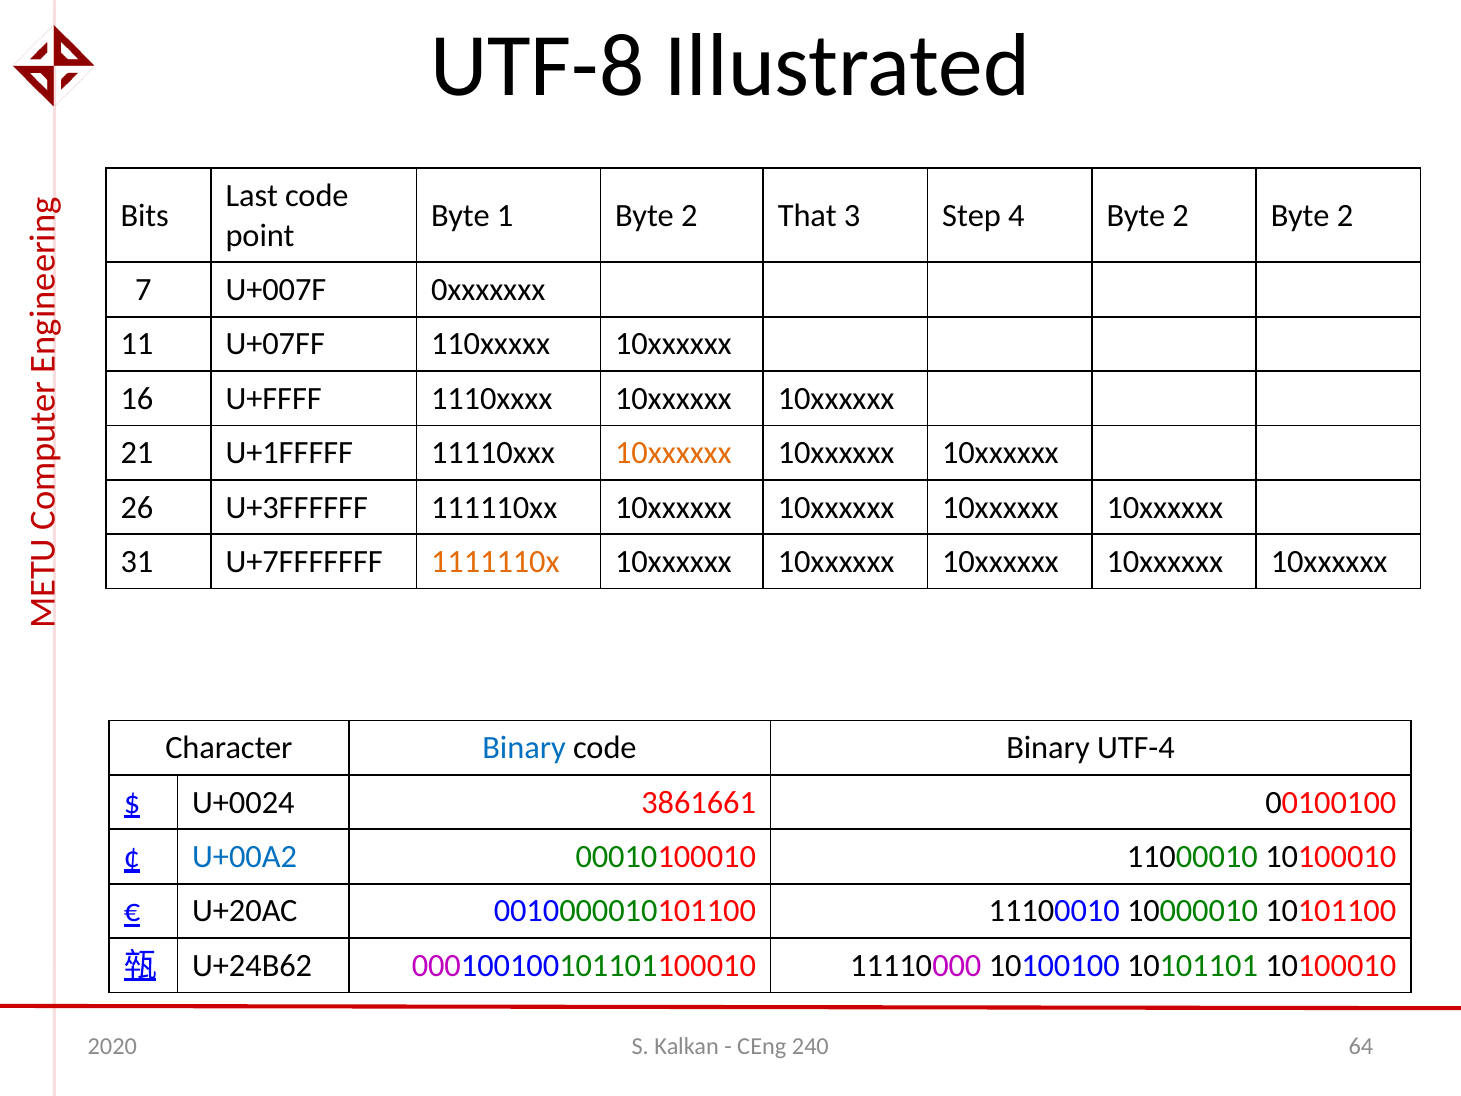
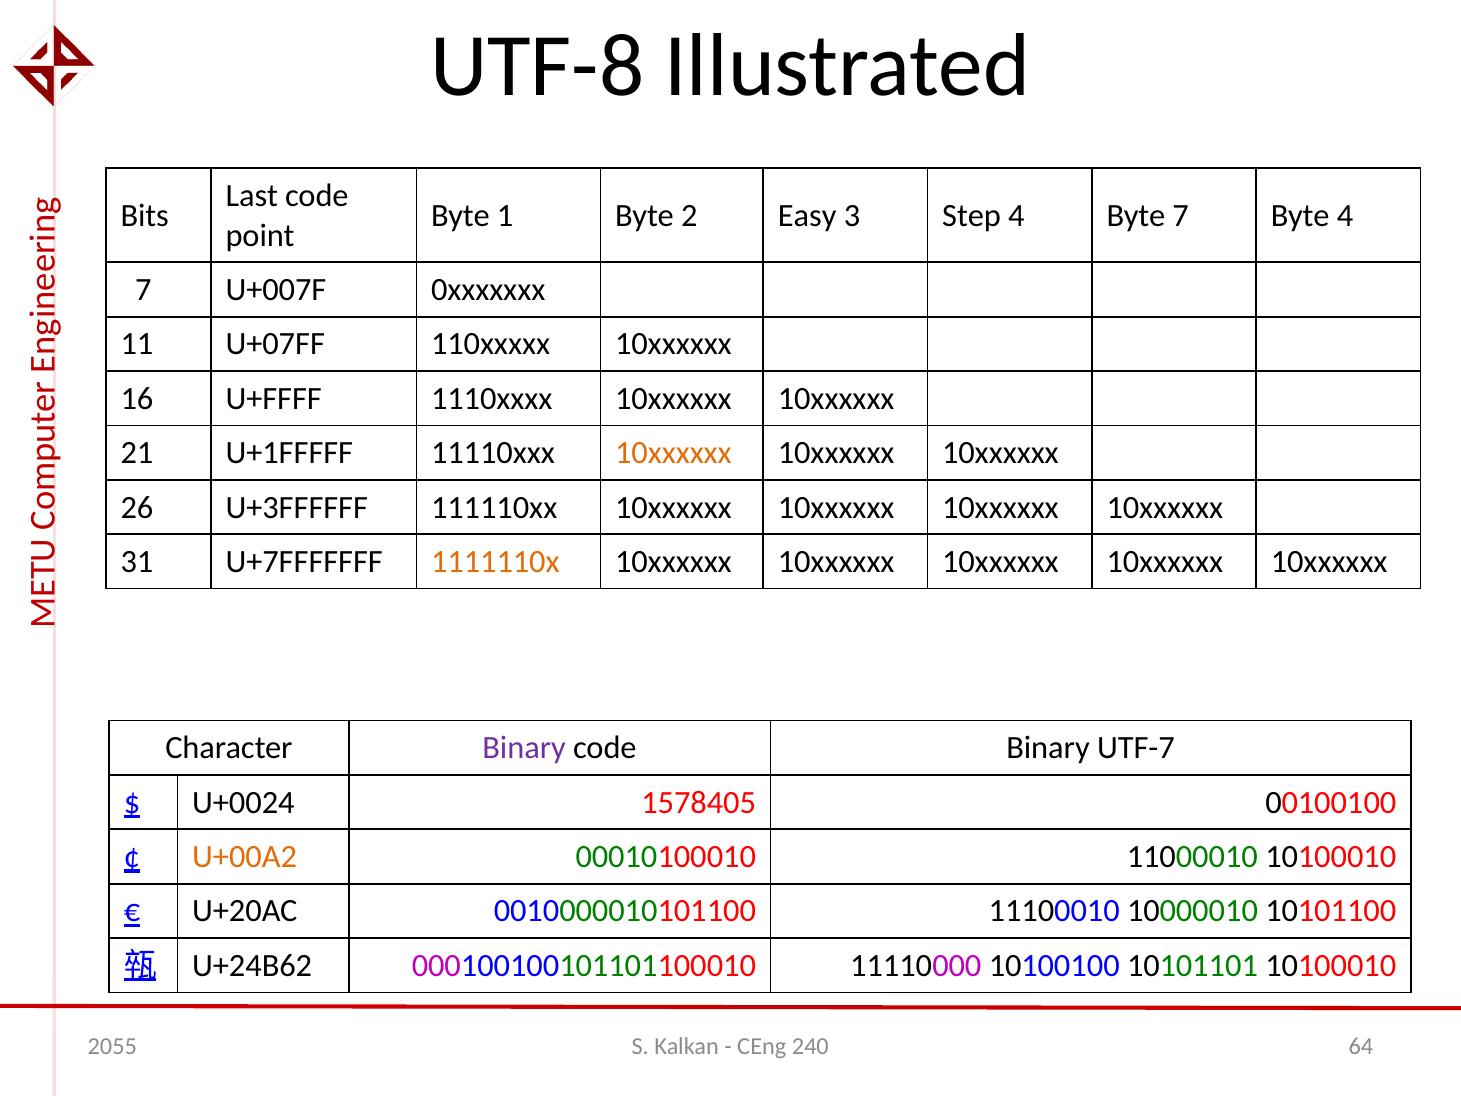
That: That -> Easy (807, 216)
4 Byte 2: 2 -> 7 (1181, 216)
2: 2 -> 4 (1345, 216)
Binary colour: blue -> purple (524, 748)
UTF-4: UTF-4 -> UTF-7 (1136, 748)
3861661: 3861661 -> 1578405 (699, 802)
U+00A2 colour: blue -> orange (245, 857)
2020: 2020 -> 2055 (112, 1046)
